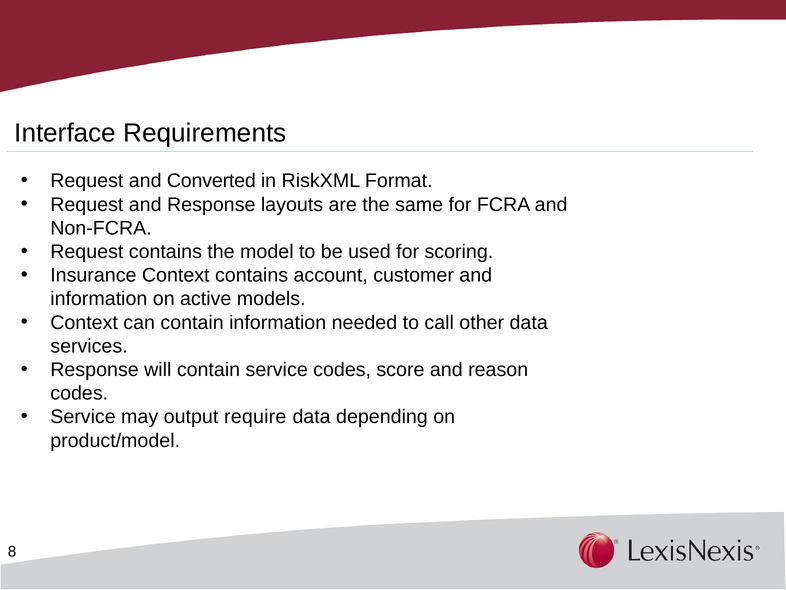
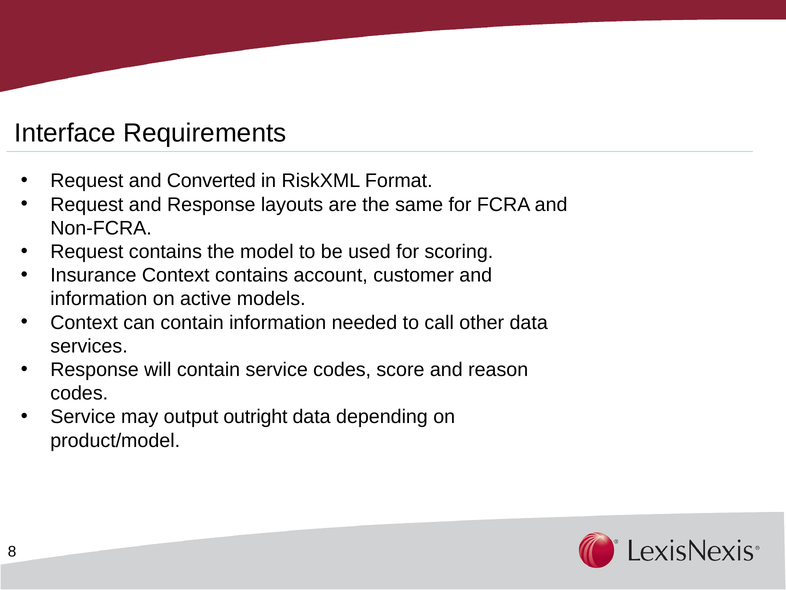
require: require -> outright (255, 417)
